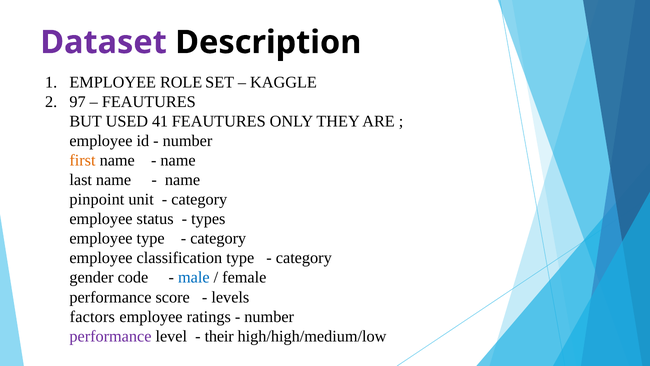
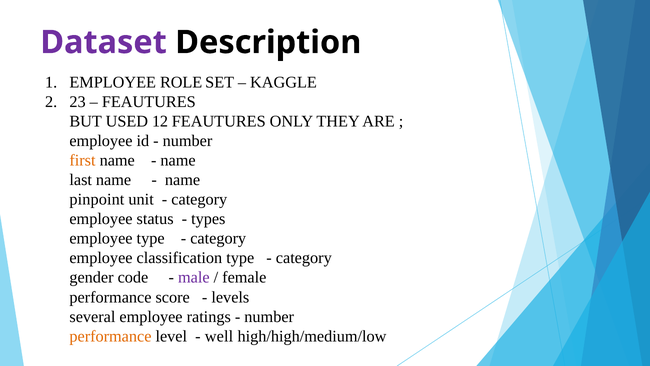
97: 97 -> 23 (78, 102)
41: 41 -> 12 (160, 121)
male colour: blue -> purple (194, 277)
factors: factors -> several (92, 316)
performance colour: purple -> orange (110, 336)
their: their -> well (219, 336)
